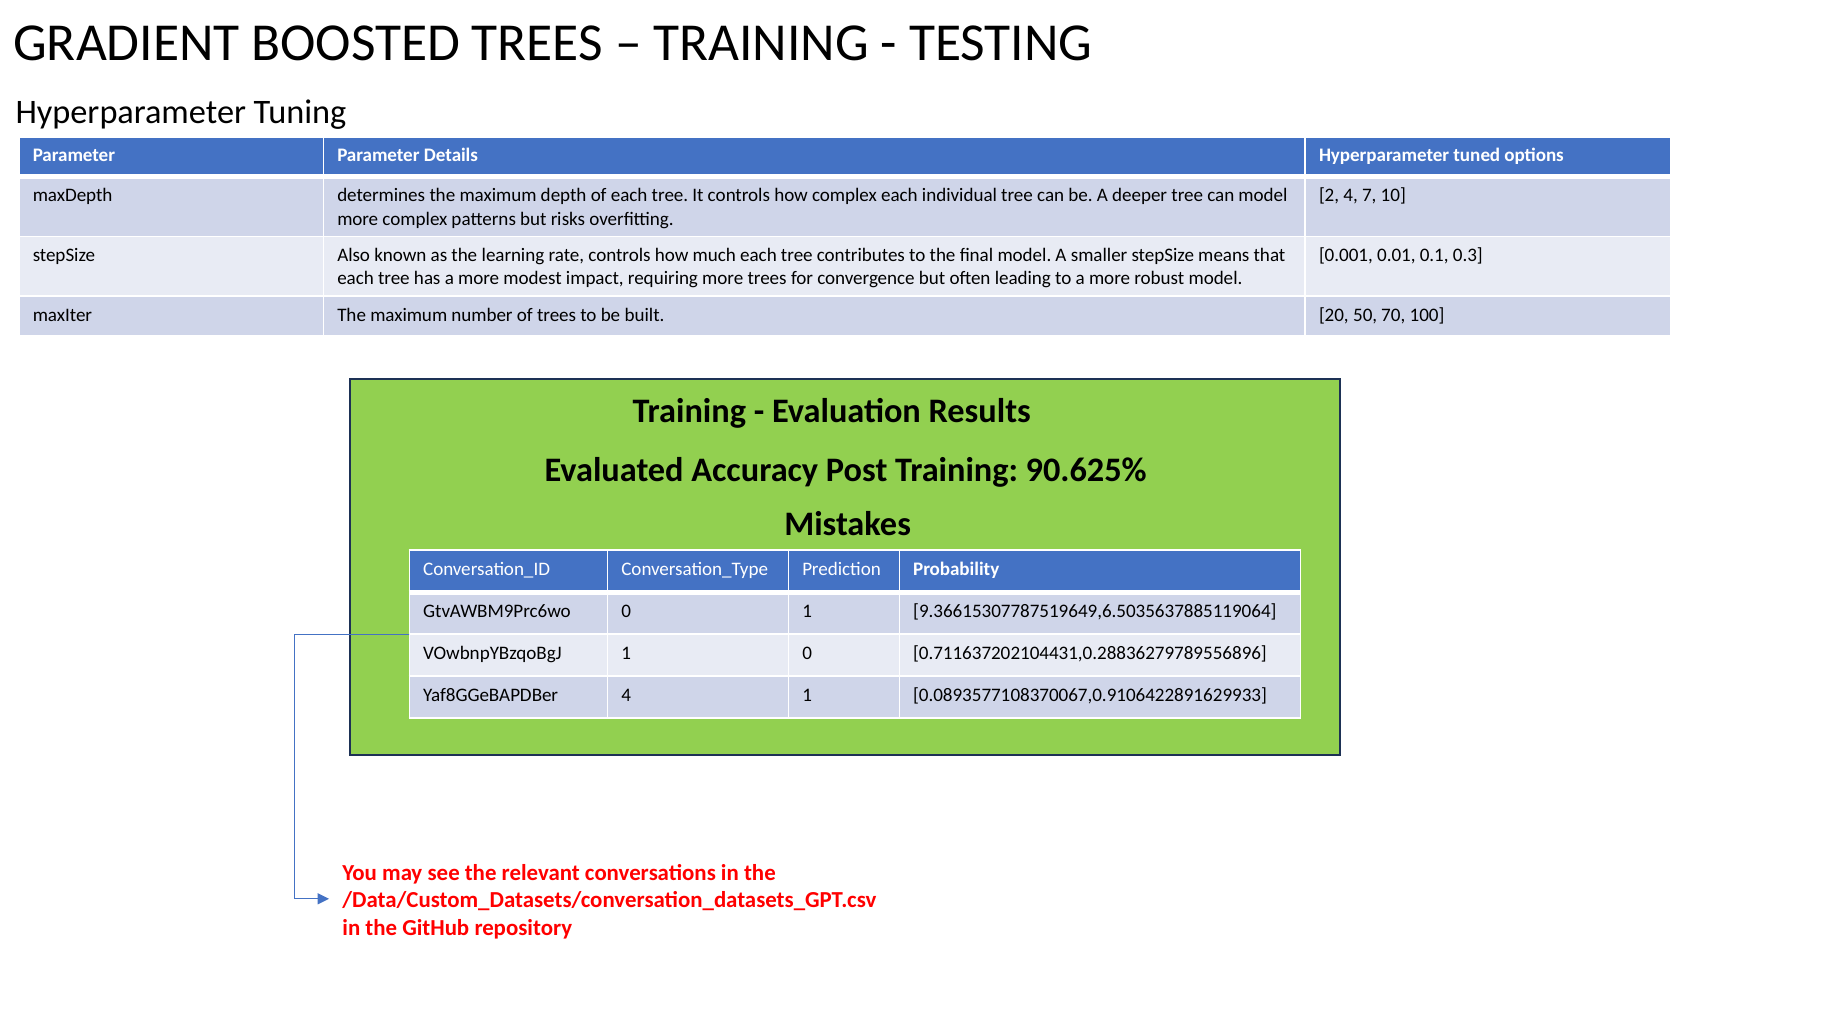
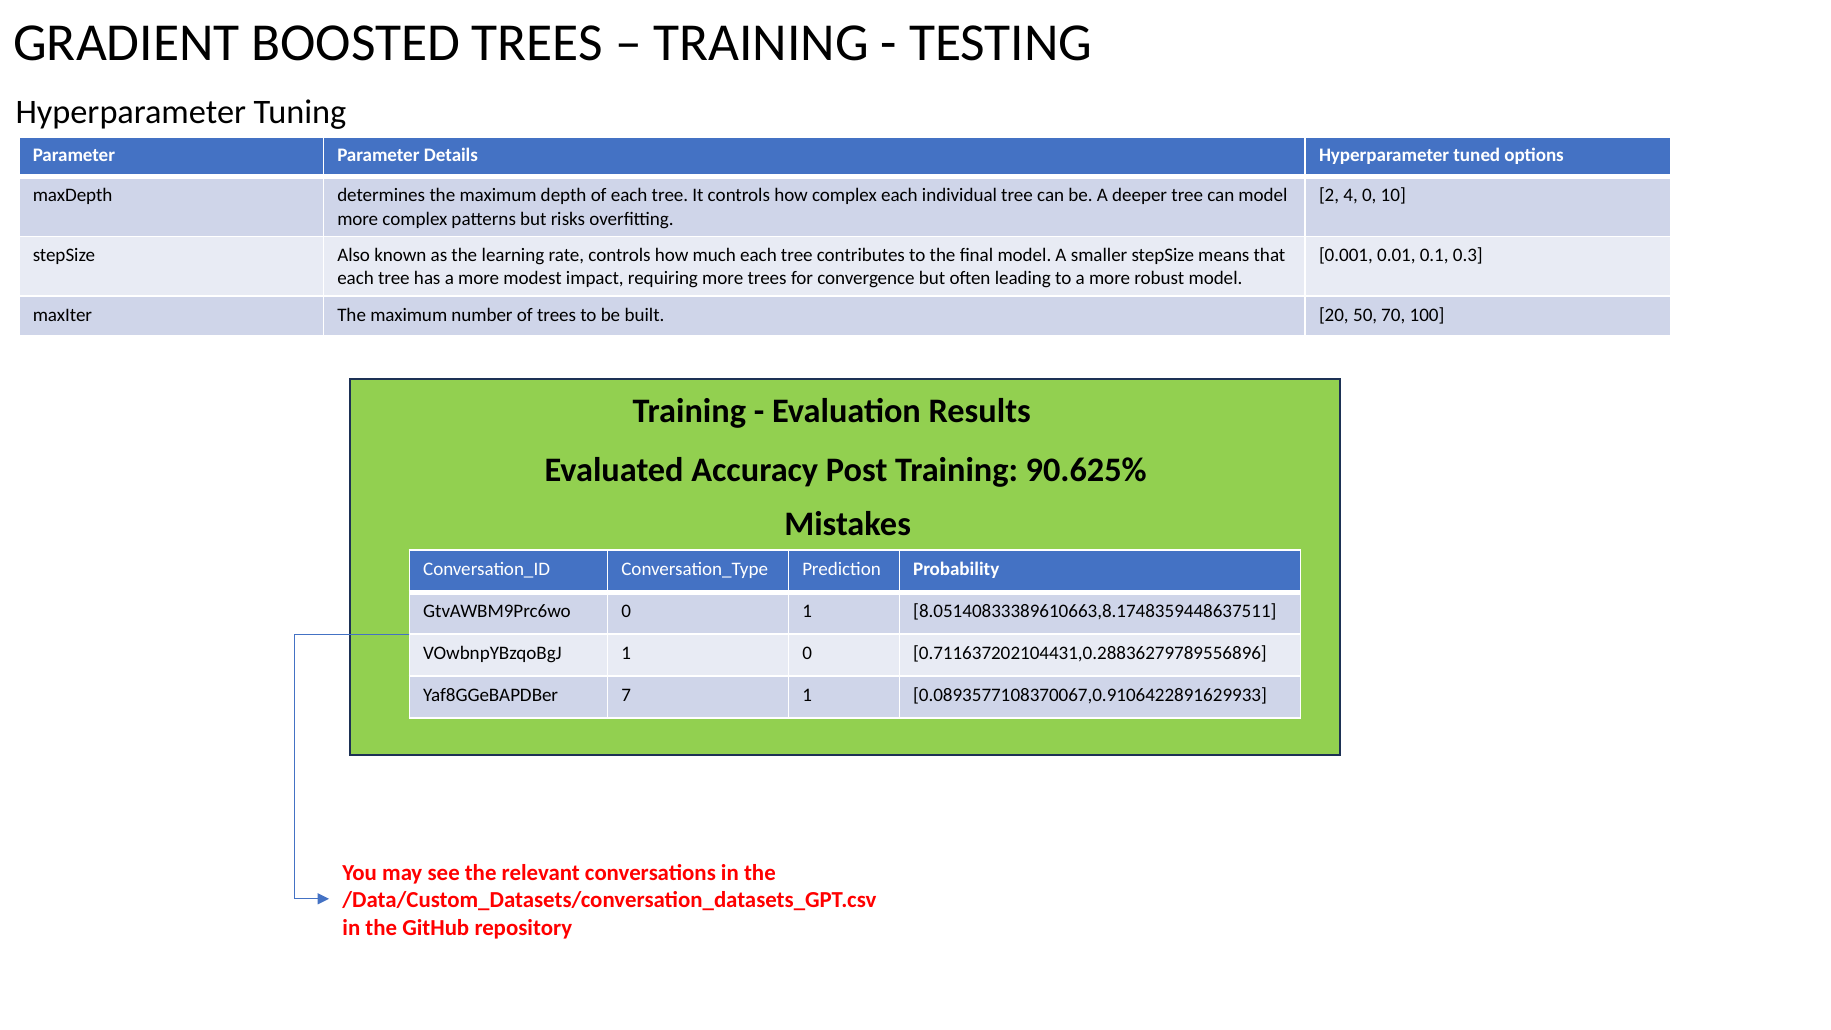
4 7: 7 -> 0 (1369, 196)
9.36615307787519649,6.5035637885119064: 9.36615307787519649,6.5035637885119064 -> 8.05140833389610663,8.1748359448637511 (1095, 611)
Yaf8GGeBAPDBer 4: 4 -> 7 (626, 695)
